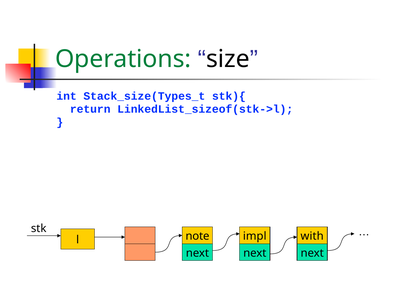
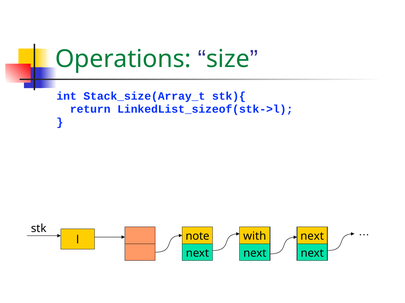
size colour: black -> green (228, 59)
Stack_size(Types_t: Stack_size(Types_t -> Stack_size(Array_t (144, 96)
impl: impl -> with (255, 237)
with: with -> next (312, 237)
